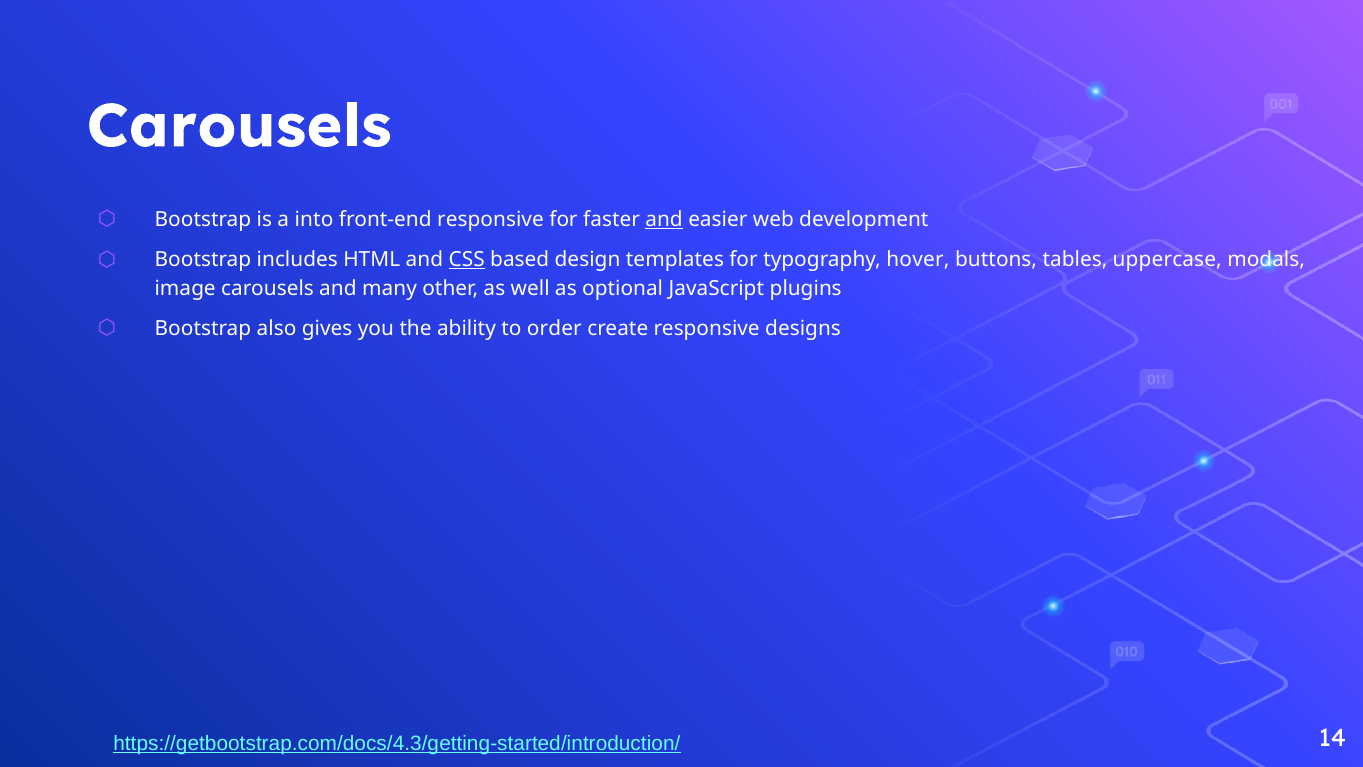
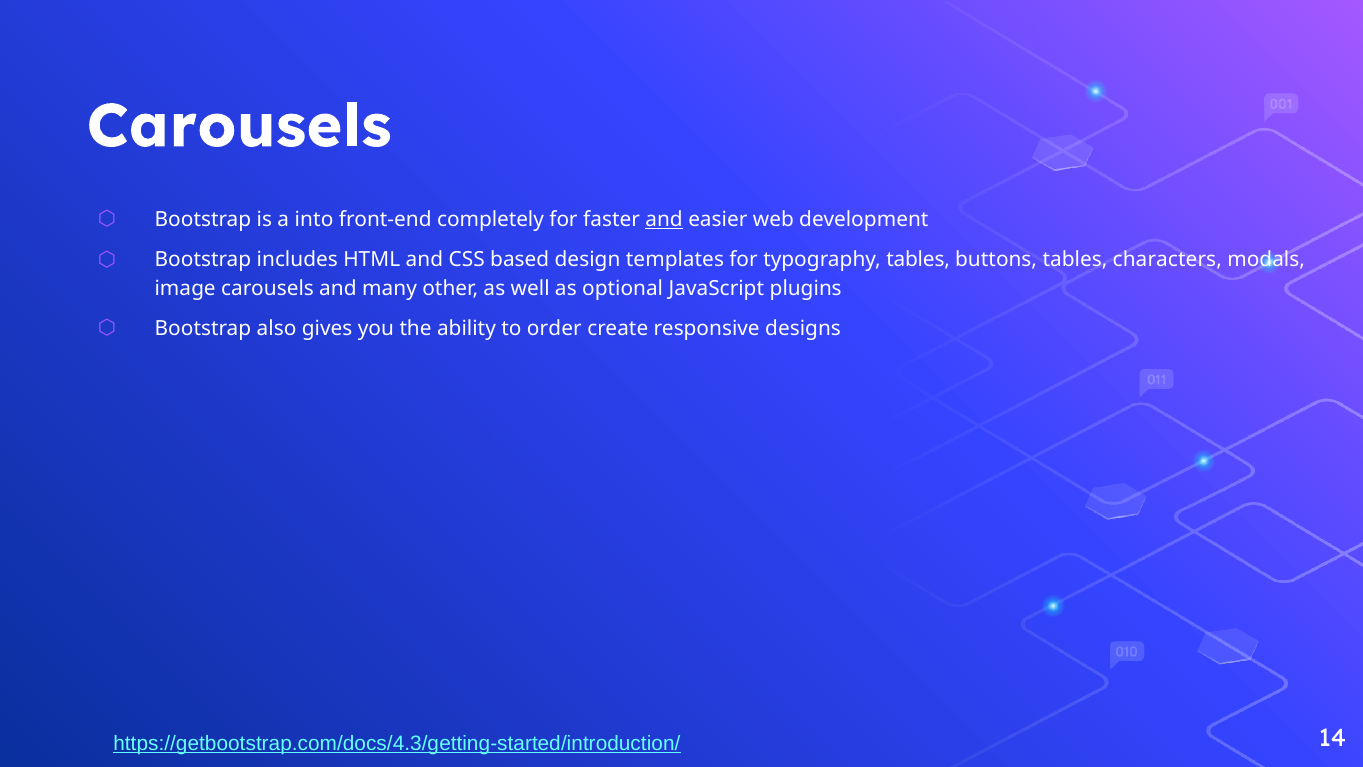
front-end responsive: responsive -> completely (491, 219)
CSS underline: present -> none (467, 259)
typography hover: hover -> tables (918, 259)
uppercase: uppercase -> characters (1167, 259)
